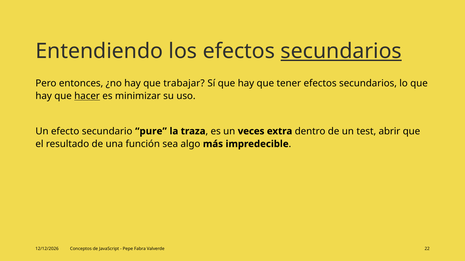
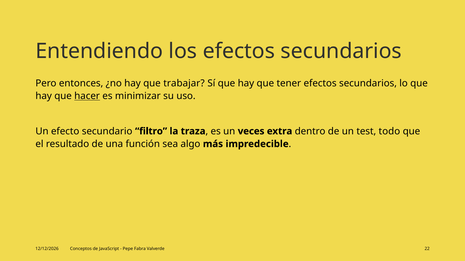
secundarios underline: present -> none (341, 51)
pure: pure -> filtro (151, 131)
abrir: abrir -> todo (389, 131)
